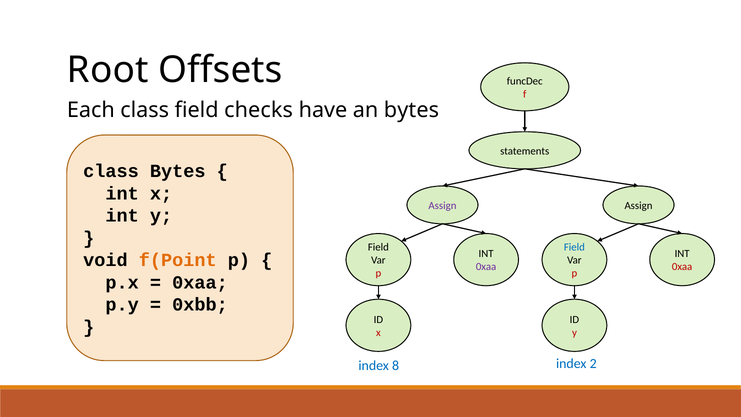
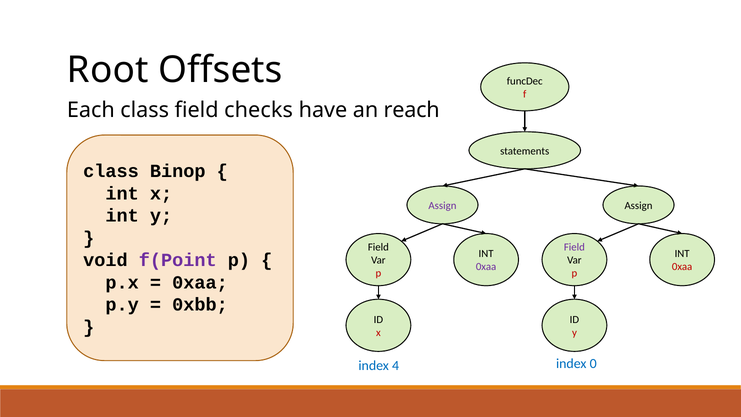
an bytes: bytes -> reach (412, 110)
class Bytes: Bytes -> Binop (178, 171)
Field colour: blue -> purple (574, 247)
f(Point colour: orange -> purple (178, 260)
8: 8 -> 4 (396, 366)
2: 2 -> 0 (593, 363)
